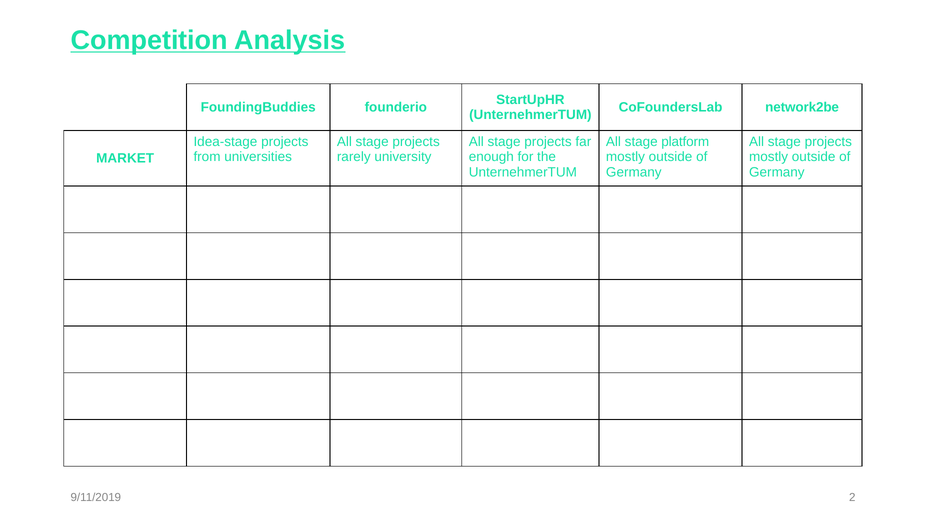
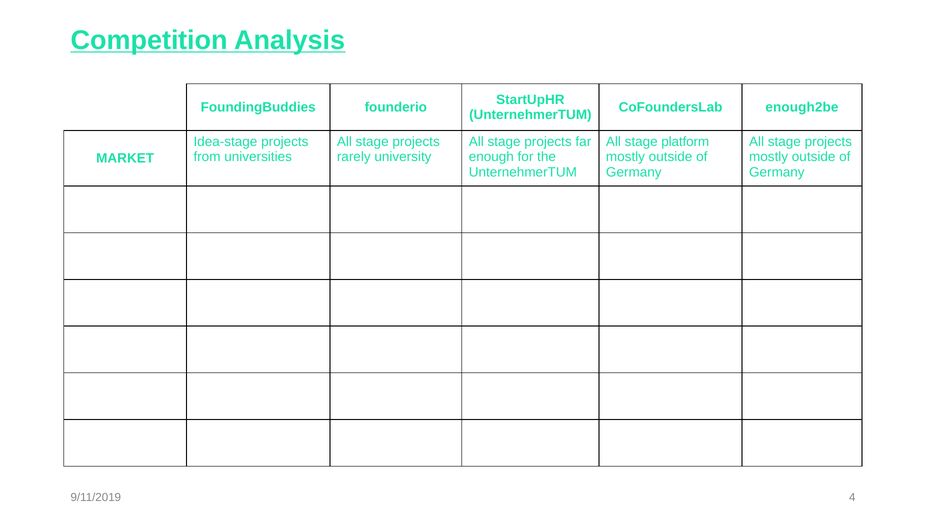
network2be: network2be -> enough2be (802, 107)
2: 2 -> 4 (852, 497)
